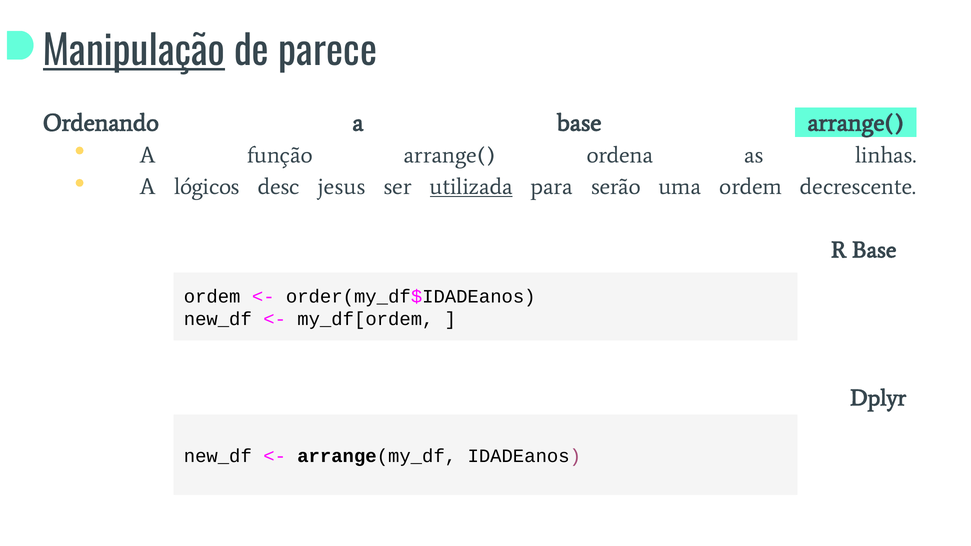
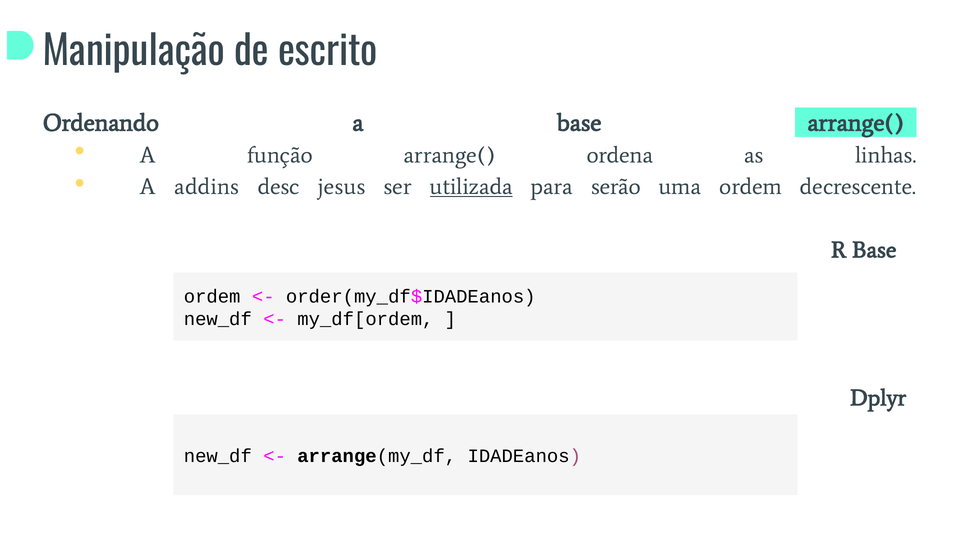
Manipulação underline: present -> none (134, 52)
parece: parece -> escrito (328, 52)
lógicos: lógicos -> addins (207, 187)
